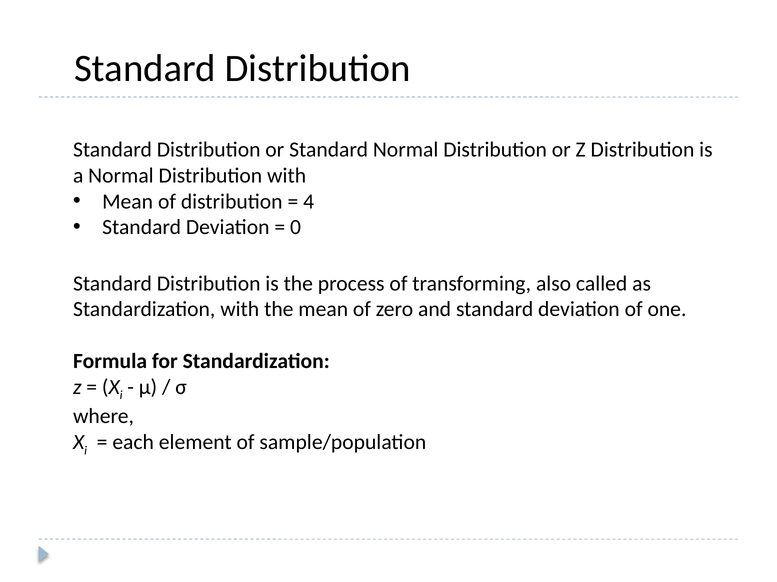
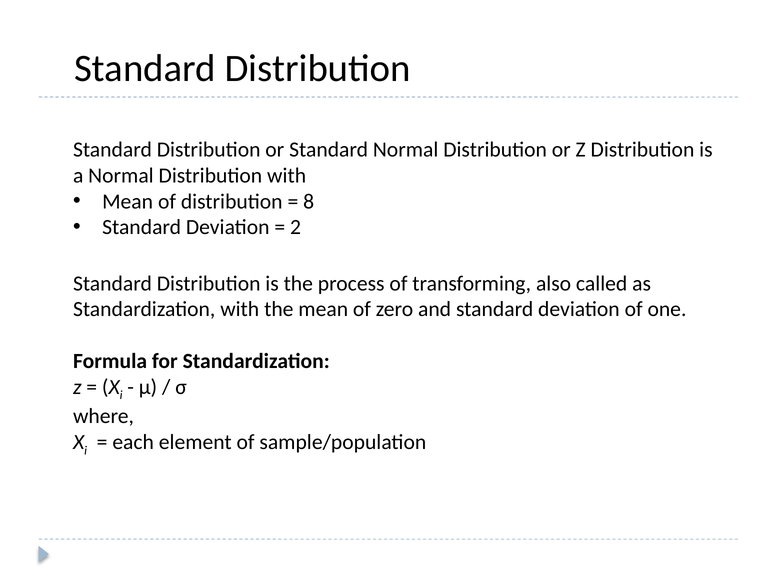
4: 4 -> 8 (309, 202)
0: 0 -> 2 (296, 228)
